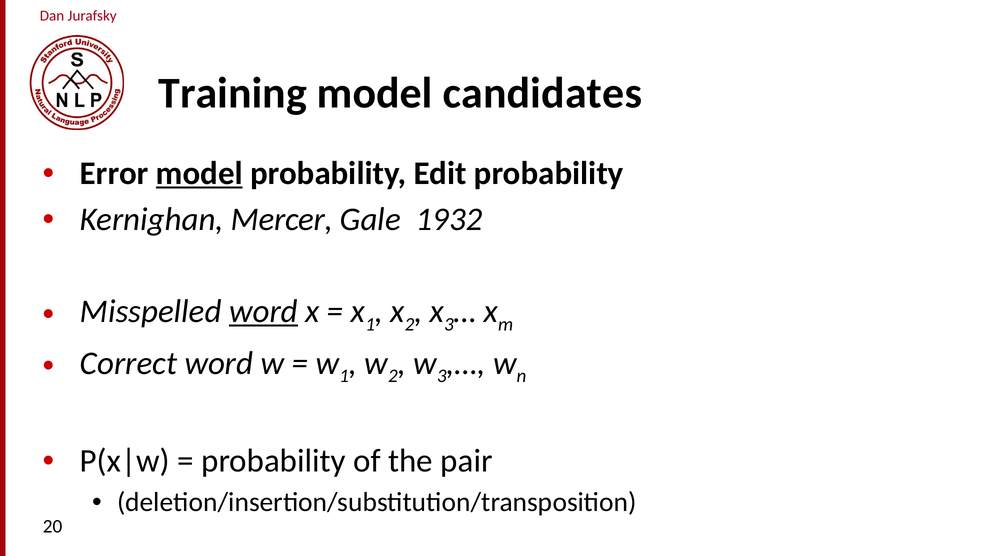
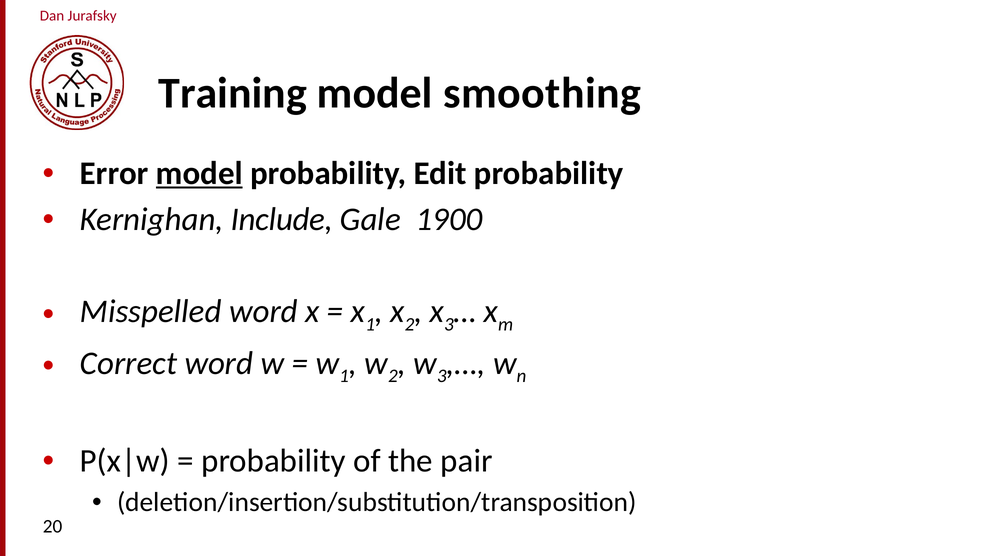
candidates: candidates -> smoothing (542, 93)
Mercer: Mercer -> Include (282, 219)
1932: 1932 -> 1900 (449, 219)
word underline: present -> none (263, 312)
